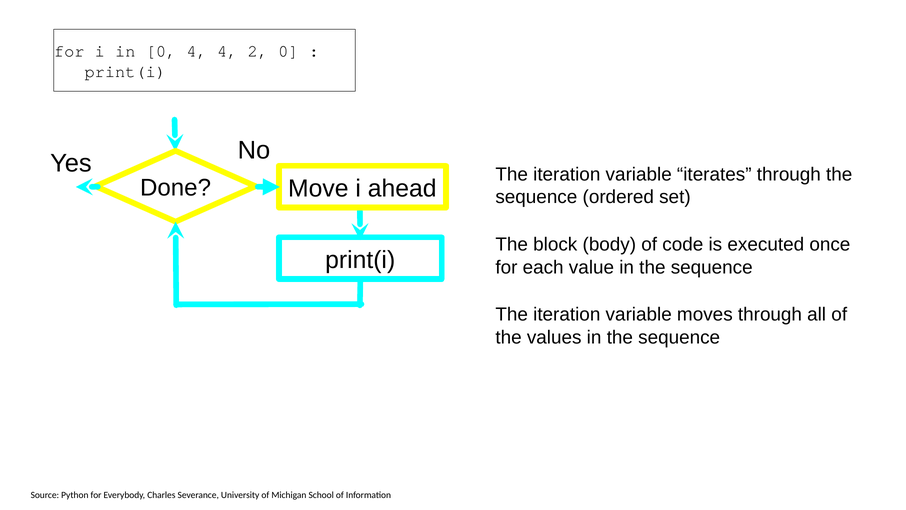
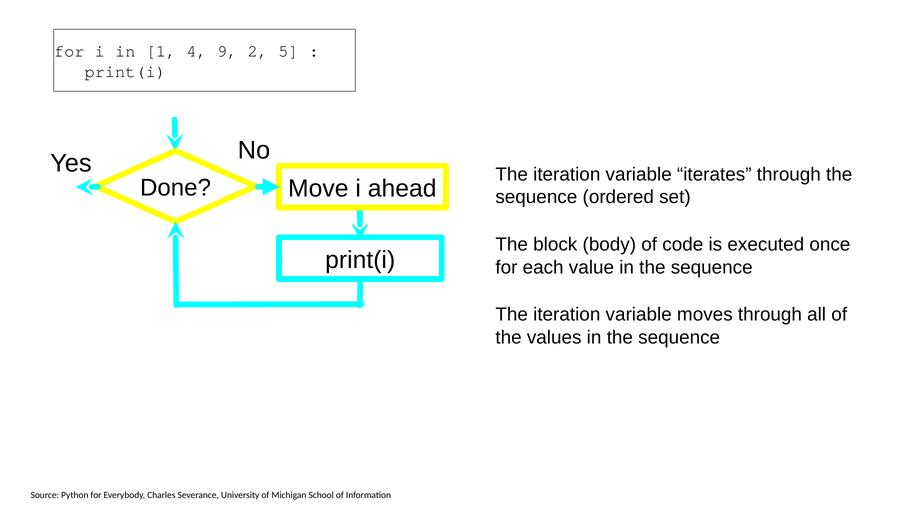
in 0: 0 -> 1 (161, 51)
4 4: 4 -> 9 (227, 51)
2 0: 0 -> 5 (288, 51)
